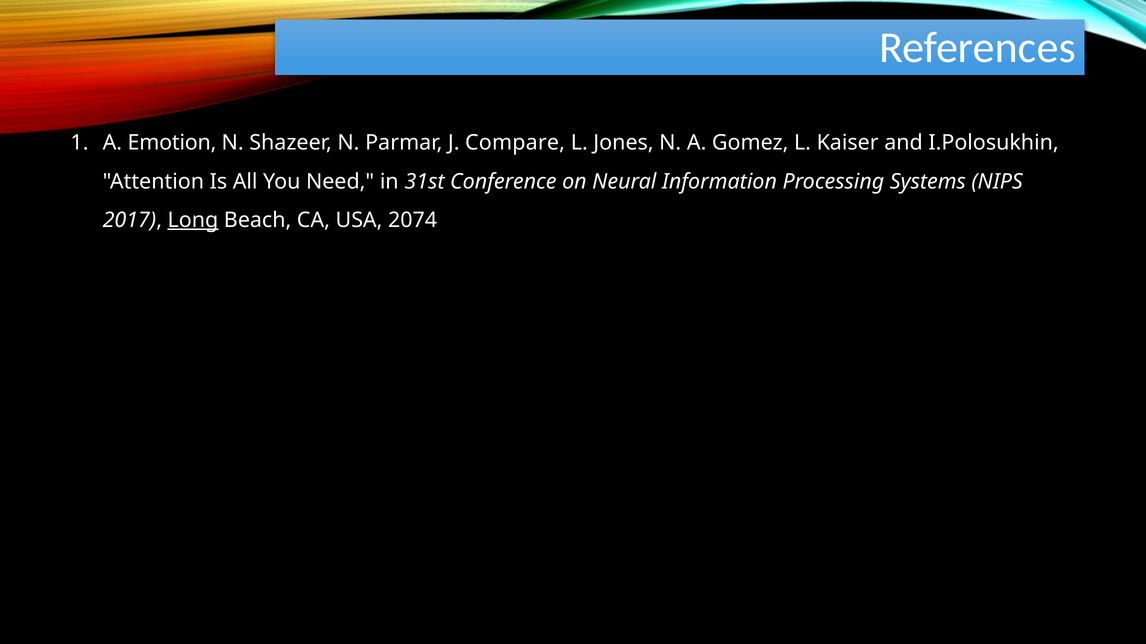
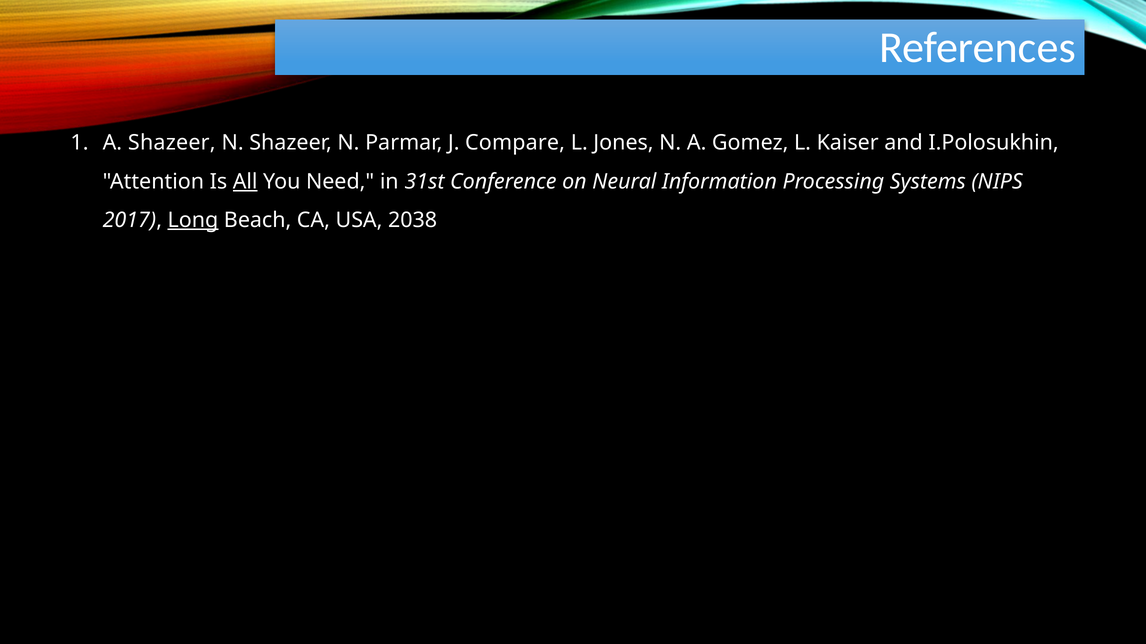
A Emotion: Emotion -> Shazeer (172, 143)
All underline: none -> present (245, 182)
2074: 2074 -> 2038 (413, 220)
